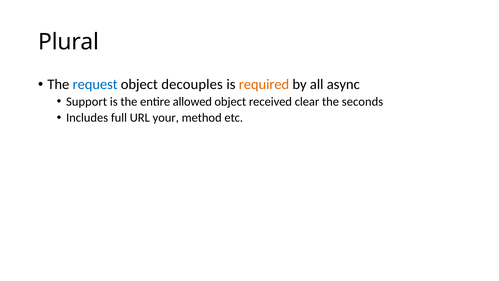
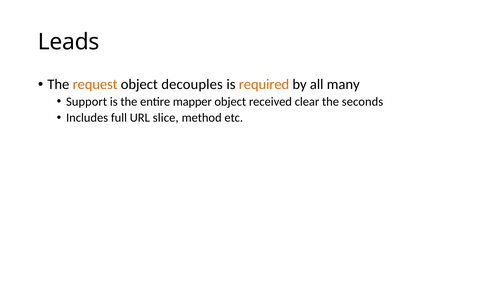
Plural: Plural -> Leads (69, 42)
request colour: blue -> orange (95, 84)
async: async -> many (343, 84)
allowed: allowed -> mapper (192, 102)
your: your -> slice (166, 118)
